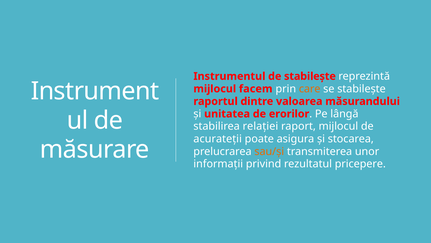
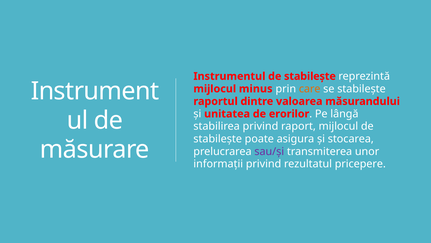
facem: facem -> minus (256, 89)
stabilirea relației: relației -> privind (260, 126)
acurateții: acurateții -> stabilește (218, 139)
sau/și colour: orange -> purple (269, 151)
